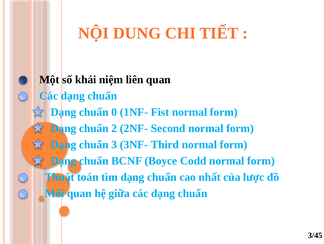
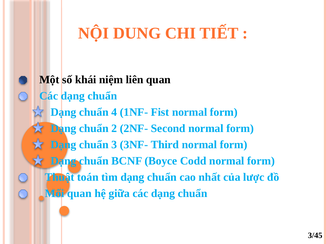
0: 0 -> 4 (114, 112)
